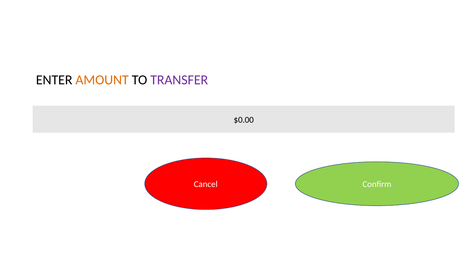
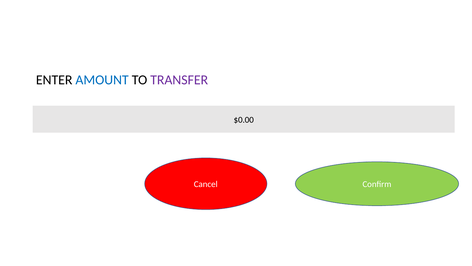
AMOUNT colour: orange -> blue (102, 80)
